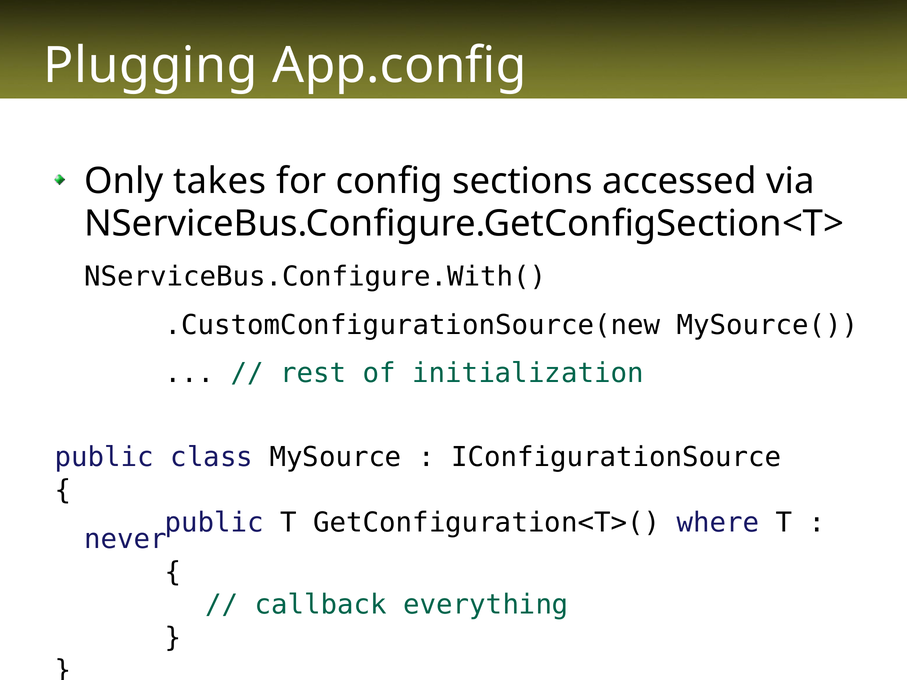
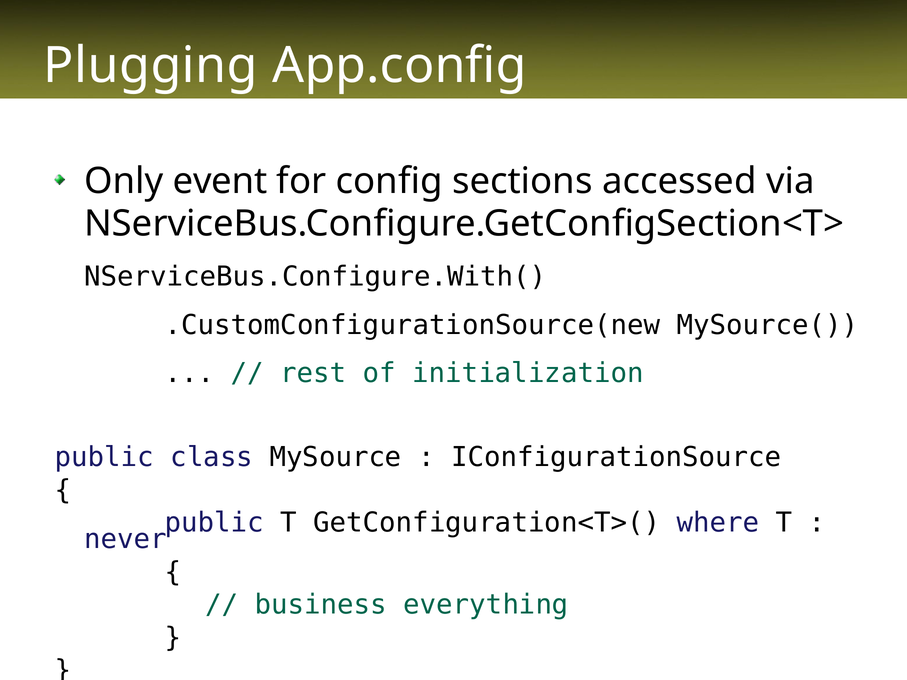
takes: takes -> event (220, 181)
callback: callback -> business (321, 605)
